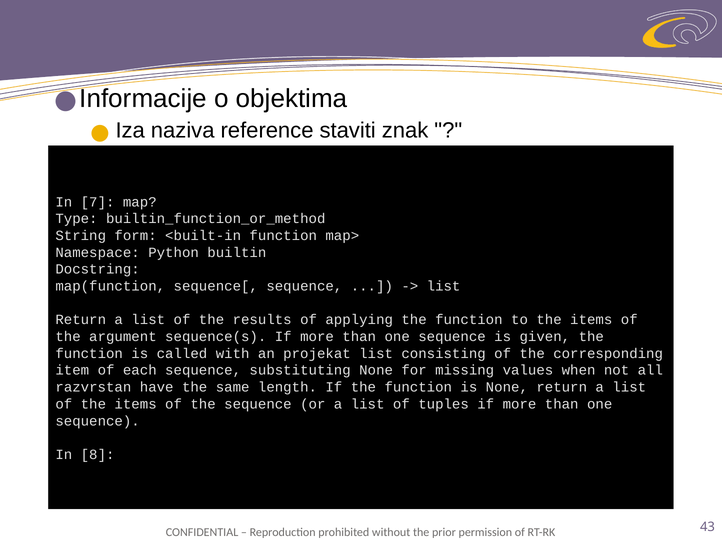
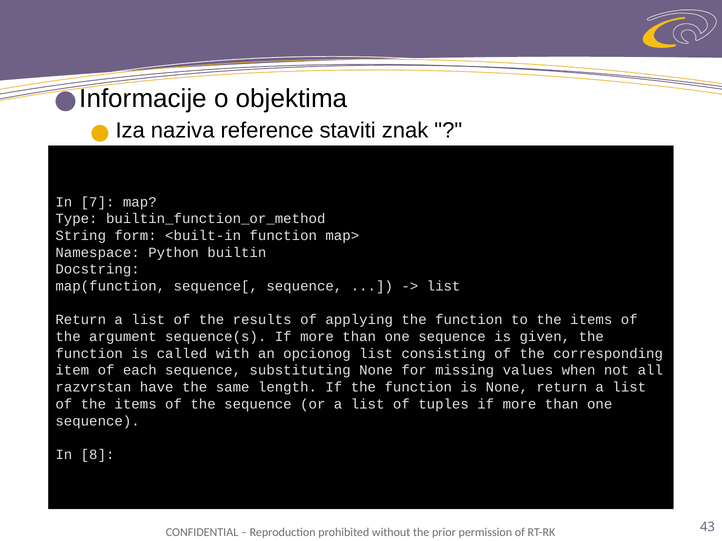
projekat: projekat -> opcionog (317, 354)
